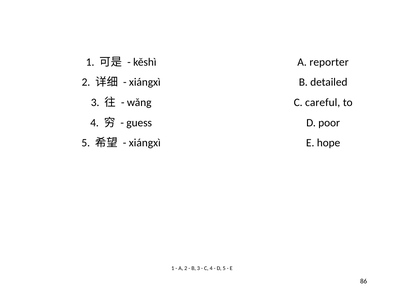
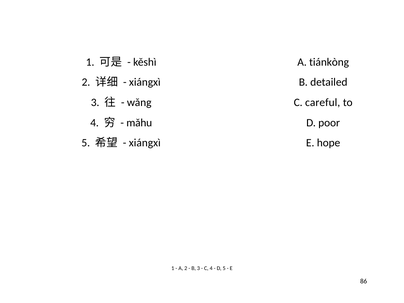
reporter: reporter -> tiánkòng (329, 62)
guess: guess -> mǎhu (139, 123)
